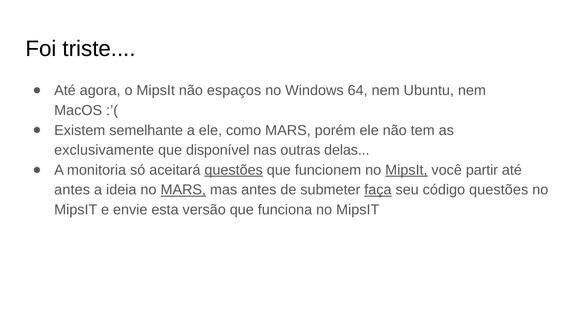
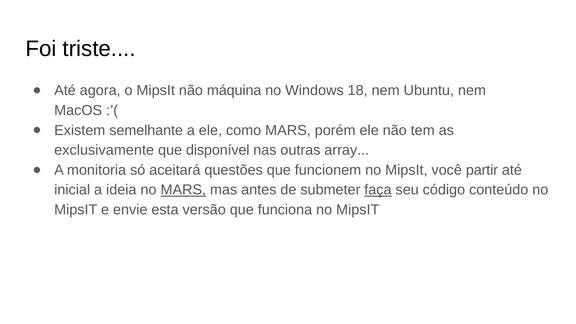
espaços: espaços -> máquina (234, 91)
64: 64 -> 18 (358, 91)
delas: delas -> array (347, 150)
questões underline: present -> none (234, 170)
MipsIt underline: present -> none (406, 170)
antes: antes -> inicial (72, 190)
código questões: questões -> conteúdo (499, 190)
